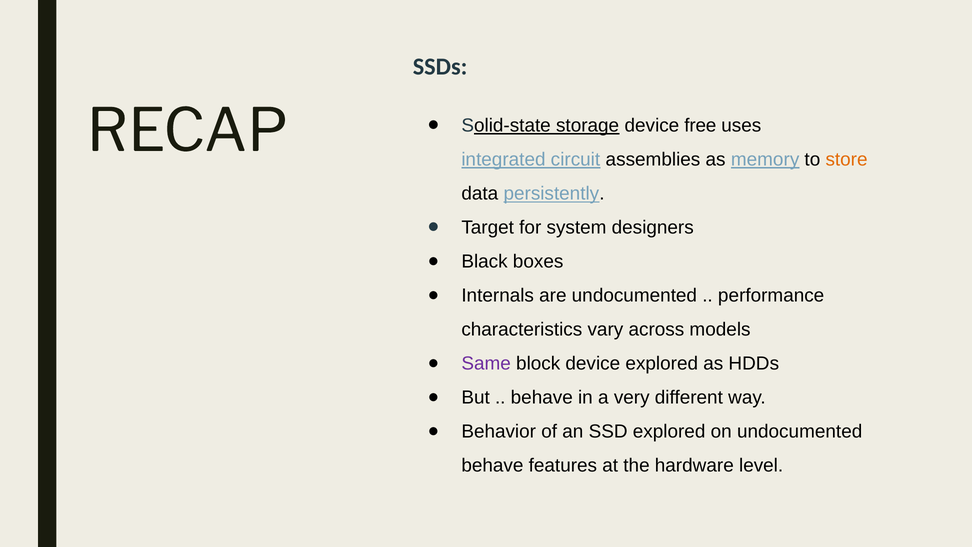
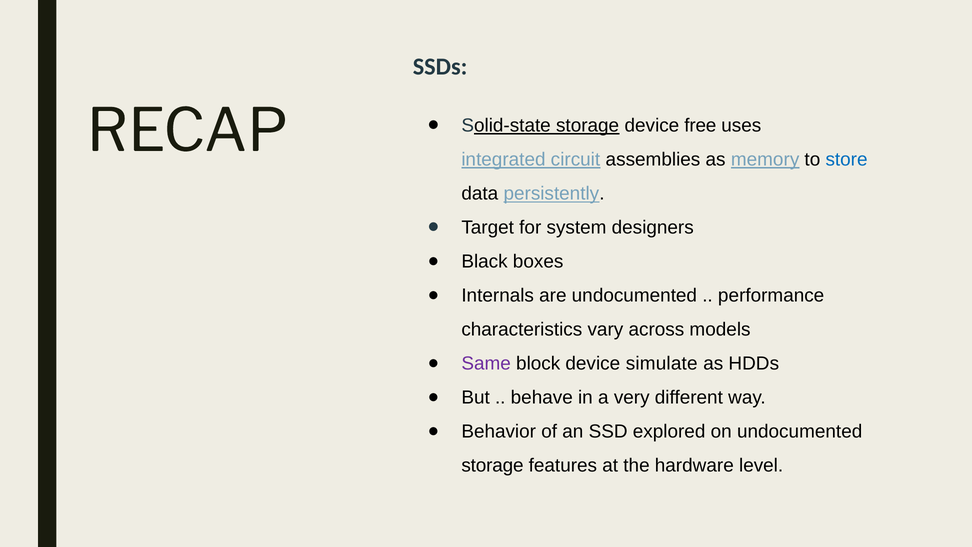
store colour: orange -> blue (847, 159)
device explored: explored -> simulate (662, 363)
behave: behave -> storage (492, 465)
